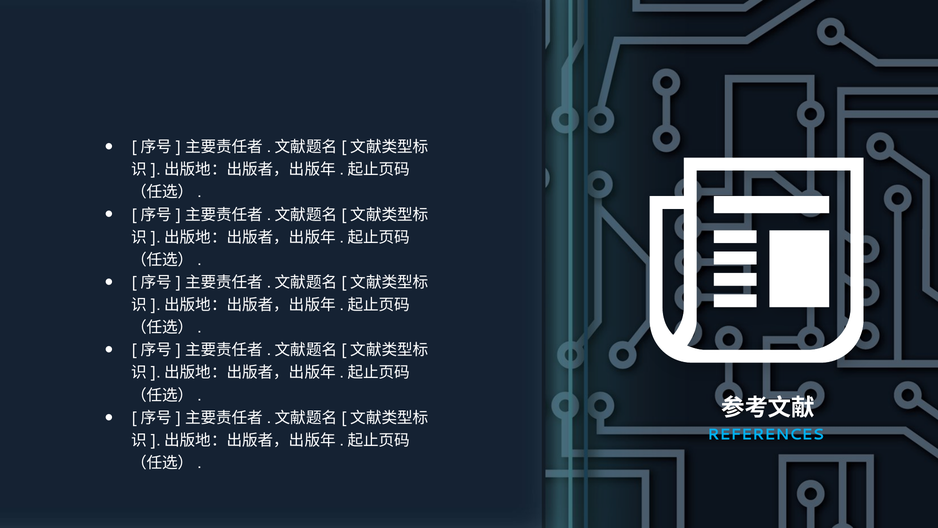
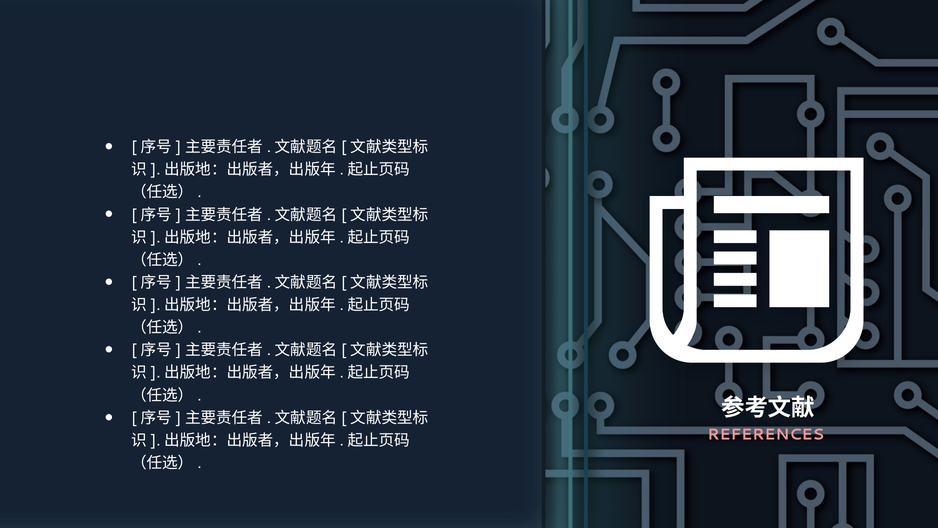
REFERENCES colour: light blue -> pink (766, 434)
